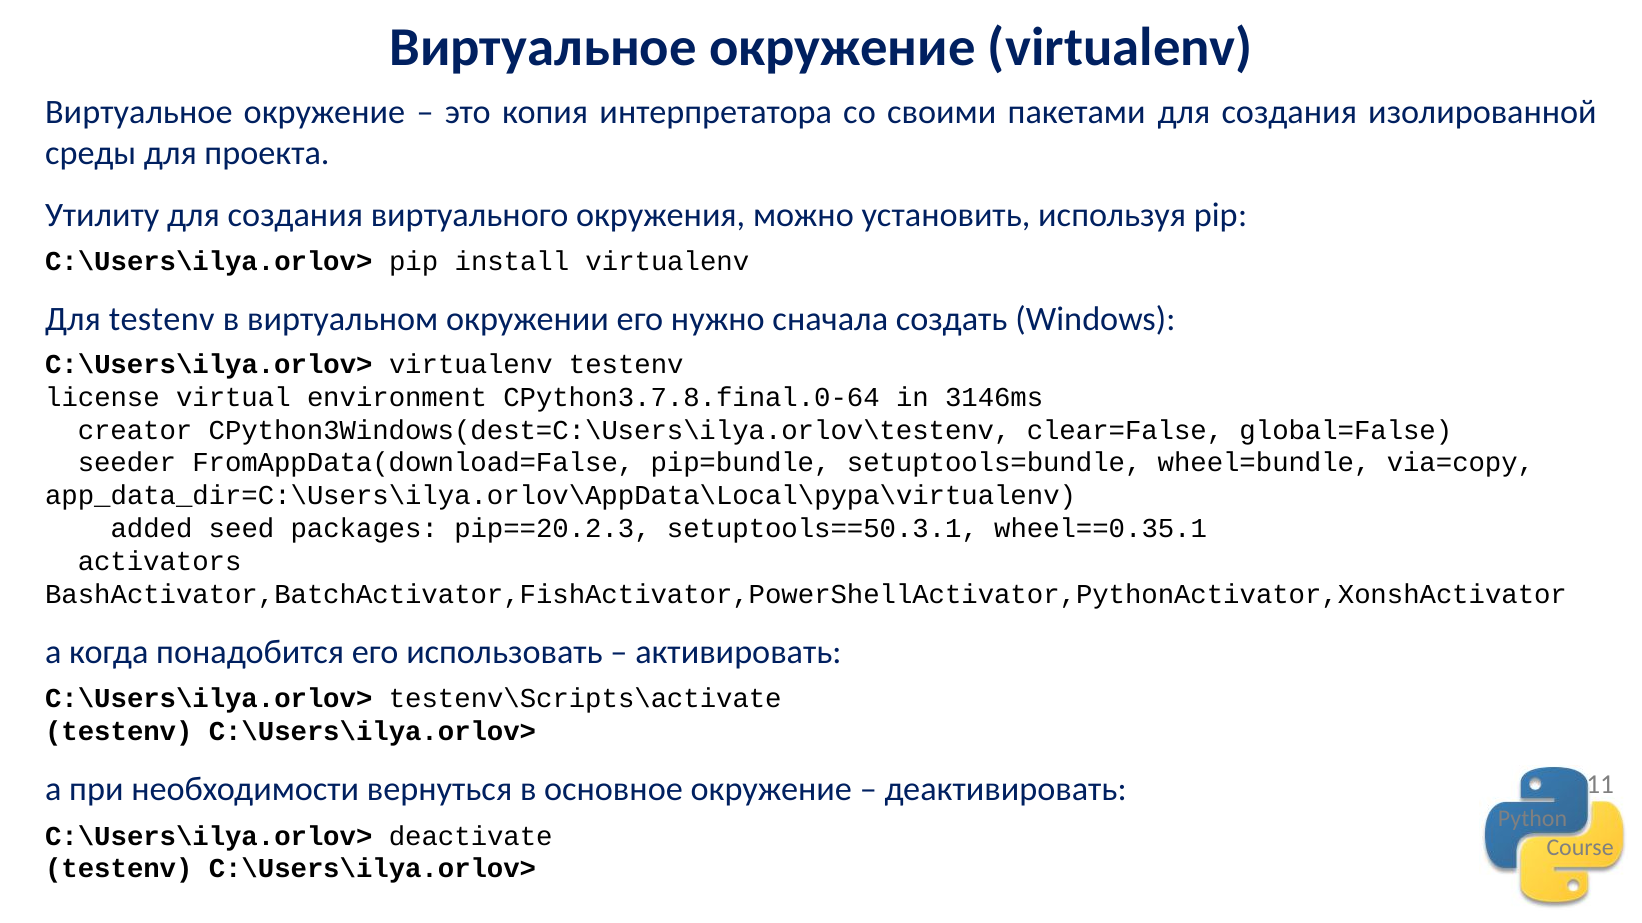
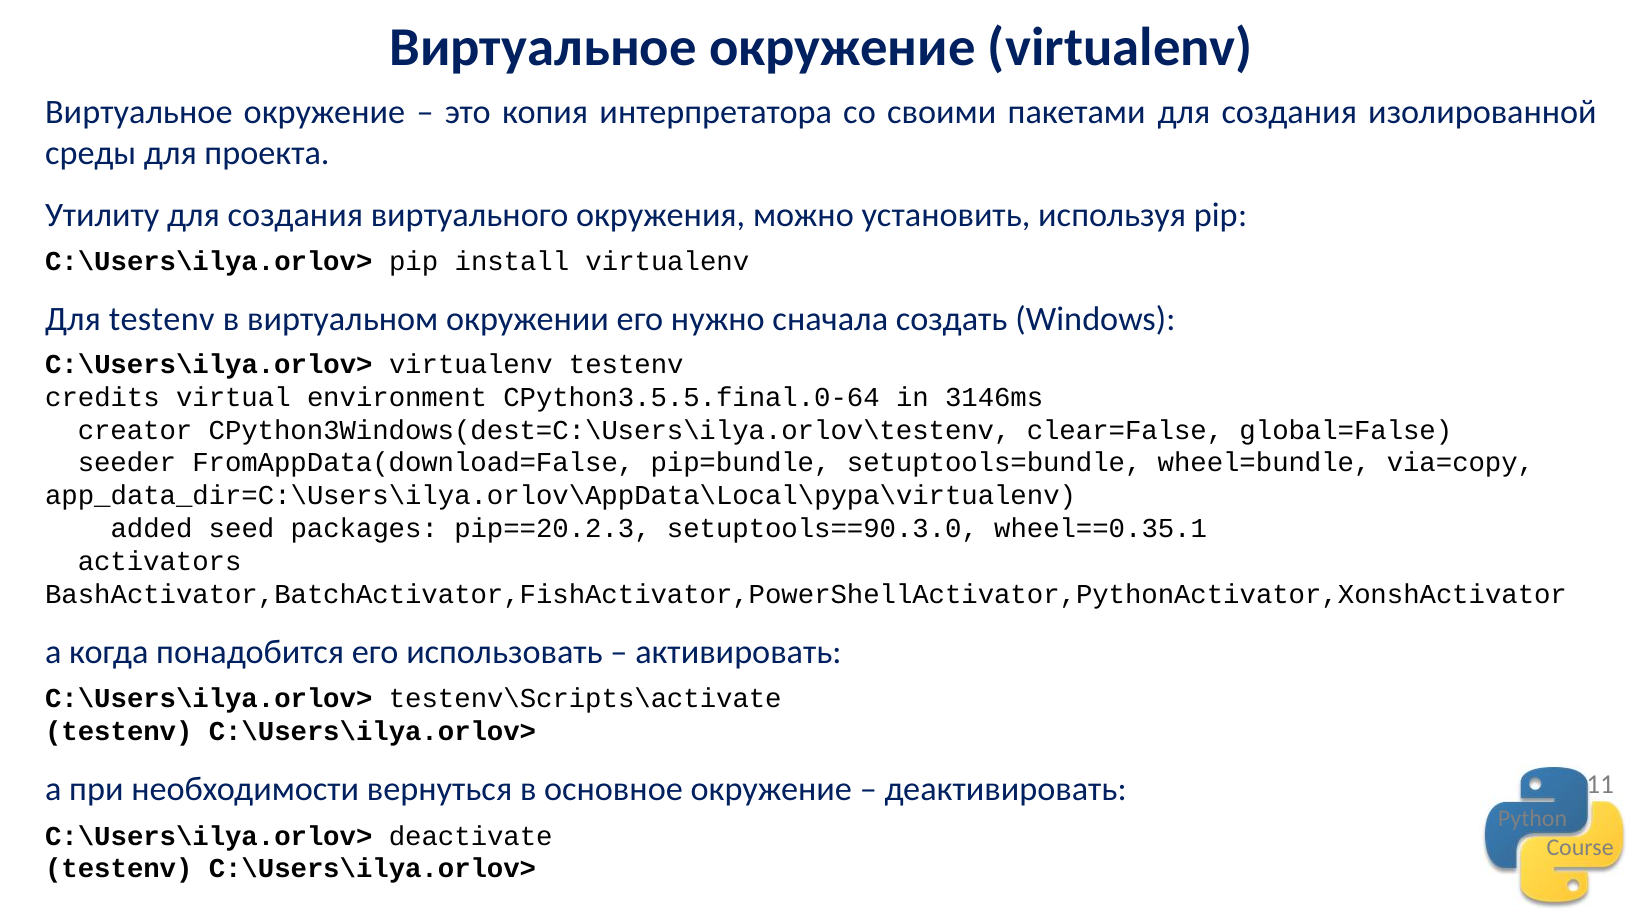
license: license -> credits (102, 398)
CPython3.7.8.final.0-64: CPython3.7.8.final.0-64 -> CPython3.5.5.final.0-64 (691, 398)
setuptools==50.3.1: setuptools==50.3.1 -> setuptools==90.3.0 (822, 529)
